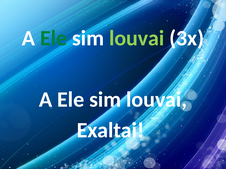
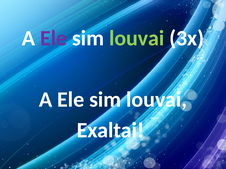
Ele colour: green -> purple (54, 38)
